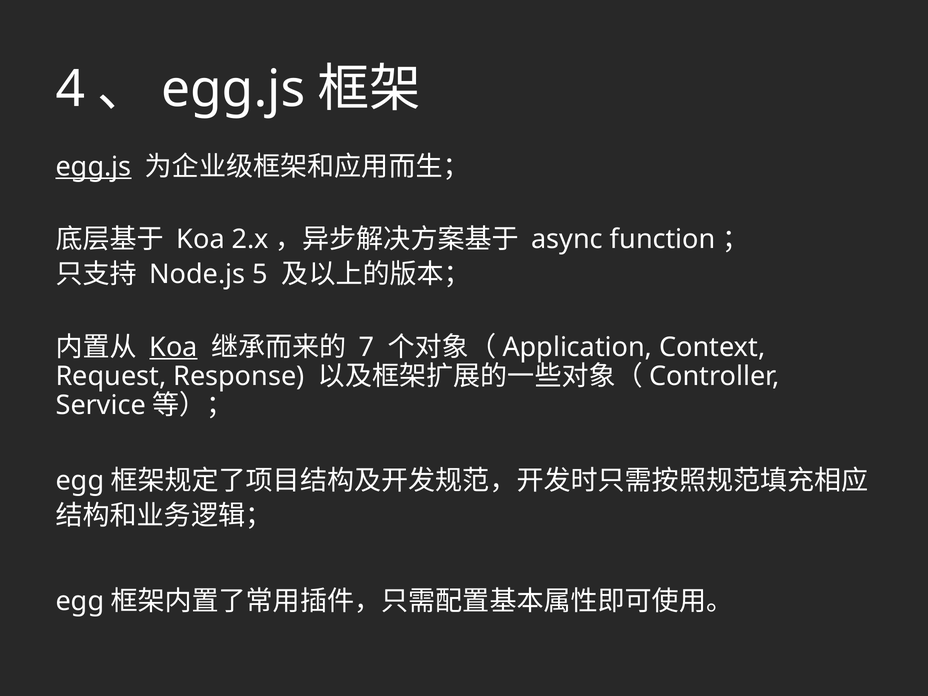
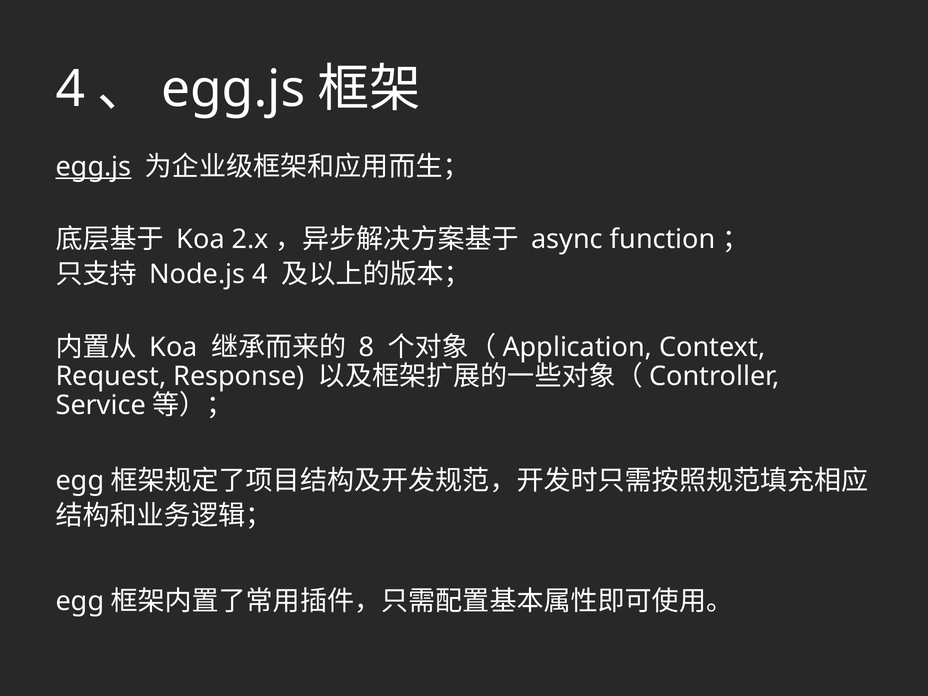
Node.js 5: 5 -> 4 (260, 274)
Koa underline: present -> none (174, 347)
7: 7 -> 8 (367, 347)
